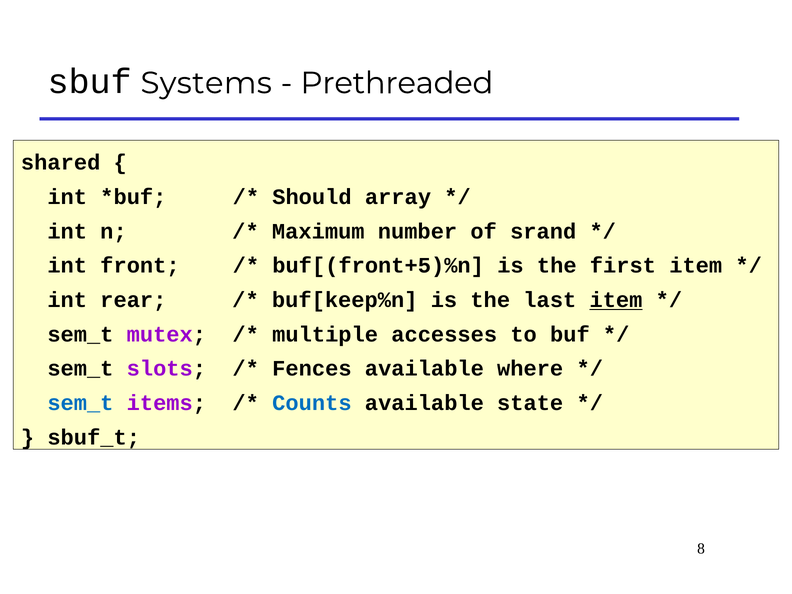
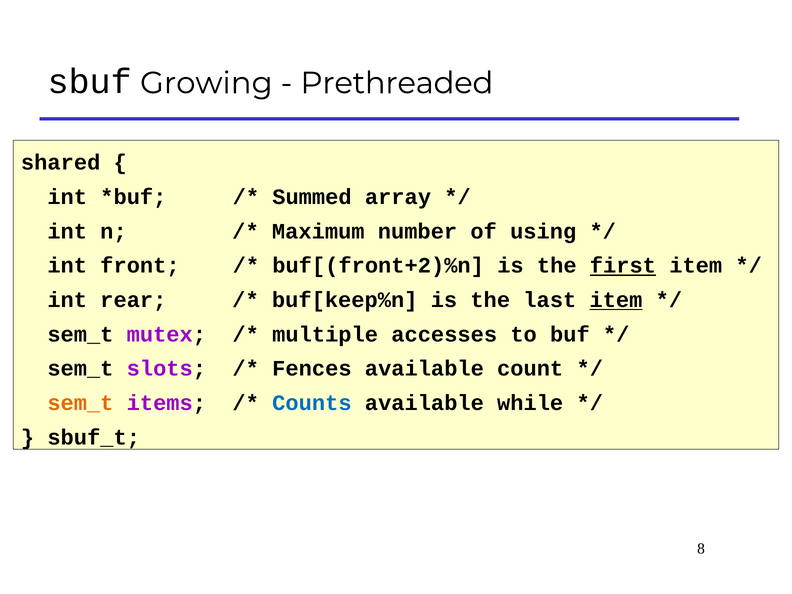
Systems: Systems -> Growing (206, 83)
Should: Should -> Summed (312, 197)
srand: srand -> using (543, 231)
buf[(front+5)%n: buf[(front+5)%n -> buf[(front+2)%n (378, 266)
first underline: none -> present (623, 266)
where: where -> count (530, 369)
sem_t colour: blue -> orange (80, 403)
state: state -> while (530, 403)
